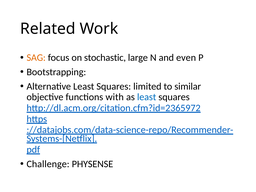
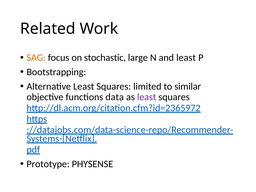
and even: even -> least (186, 58)
with: with -> data (115, 97)
least colour: blue -> purple (147, 97)
Challenge: Challenge -> Prototype (48, 164)
